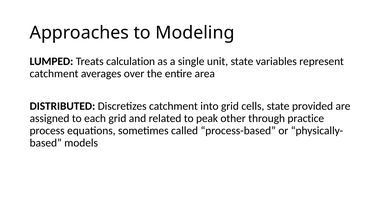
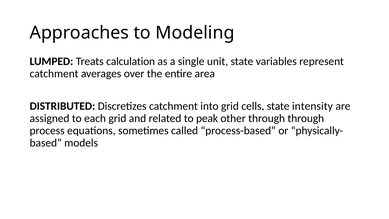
provided: provided -> intensity (312, 106)
through practice: practice -> through (306, 118)
